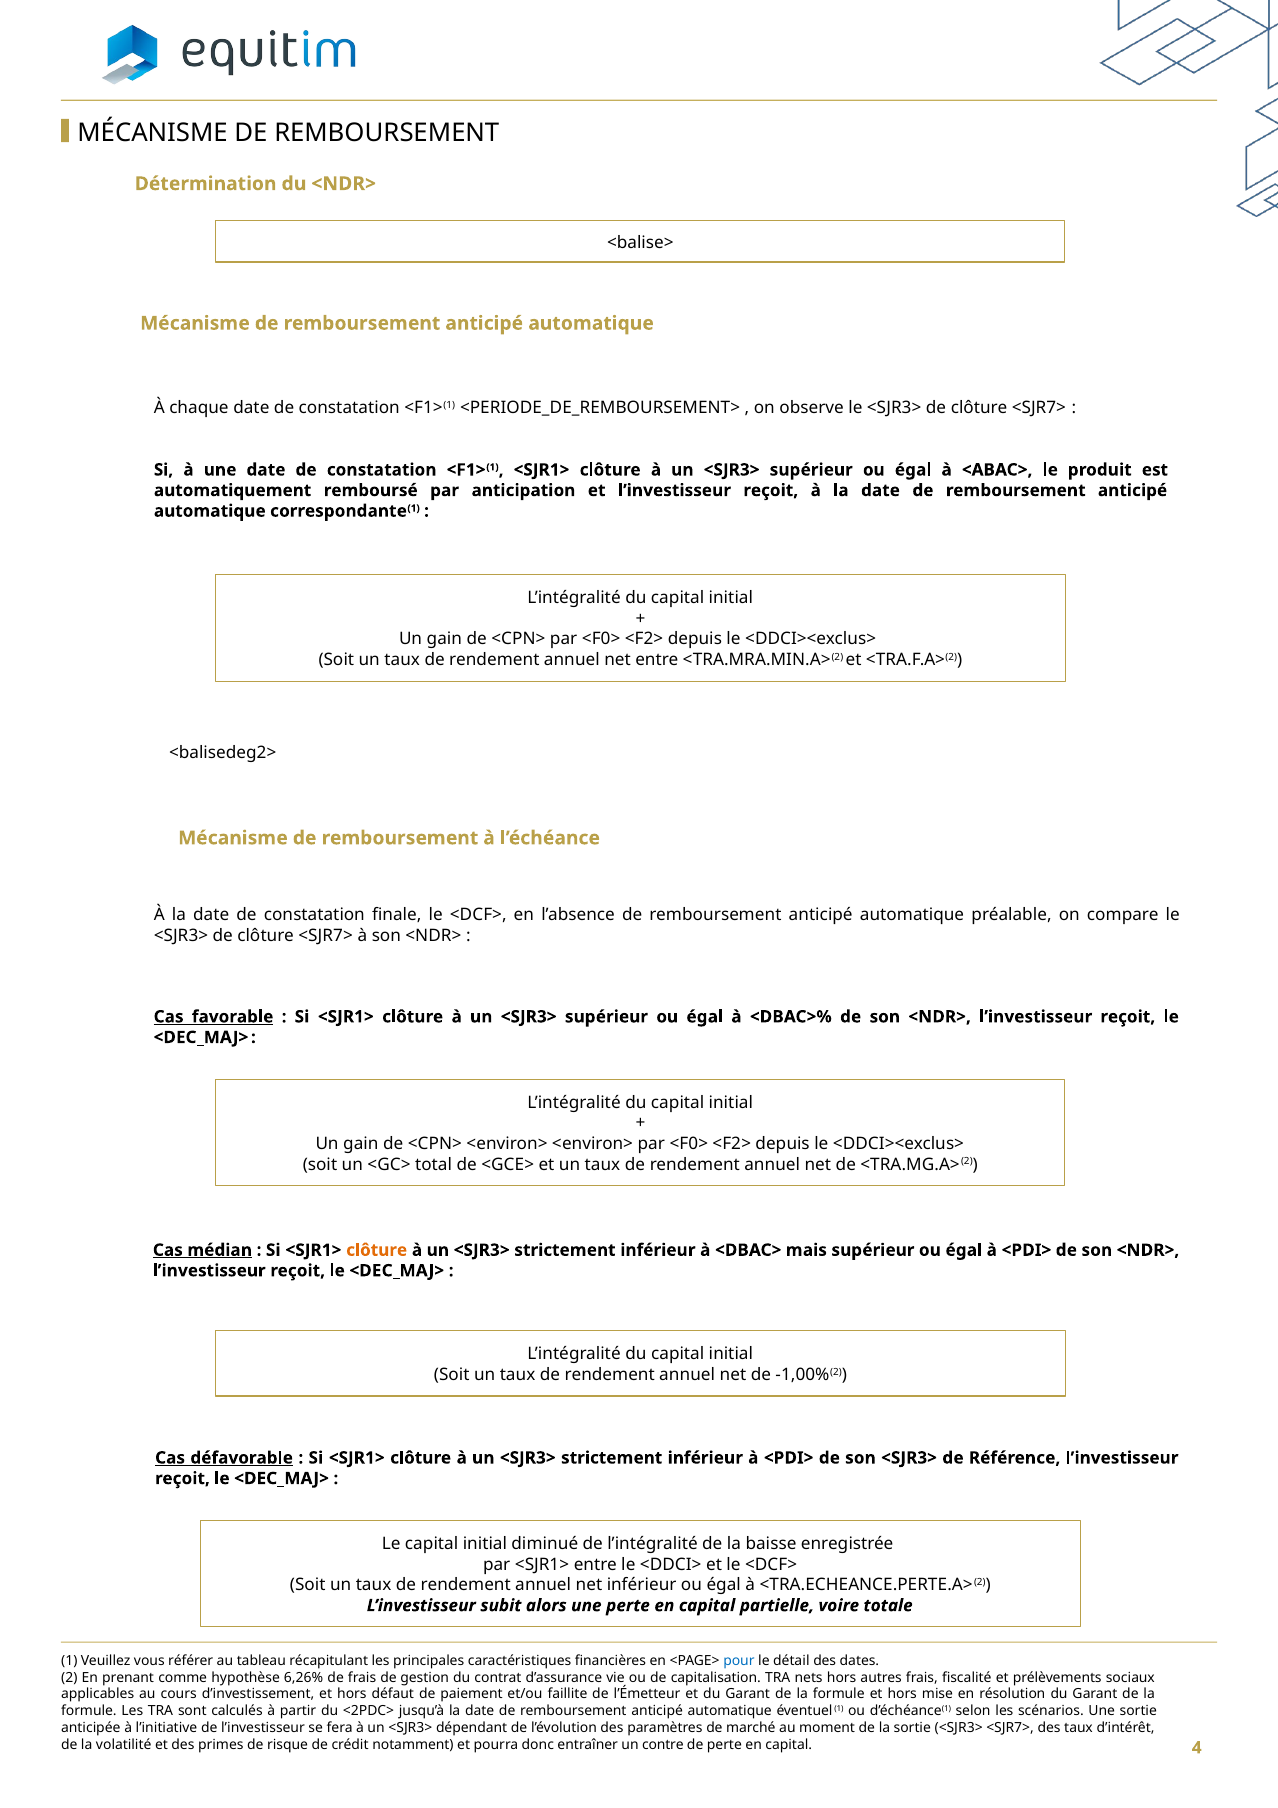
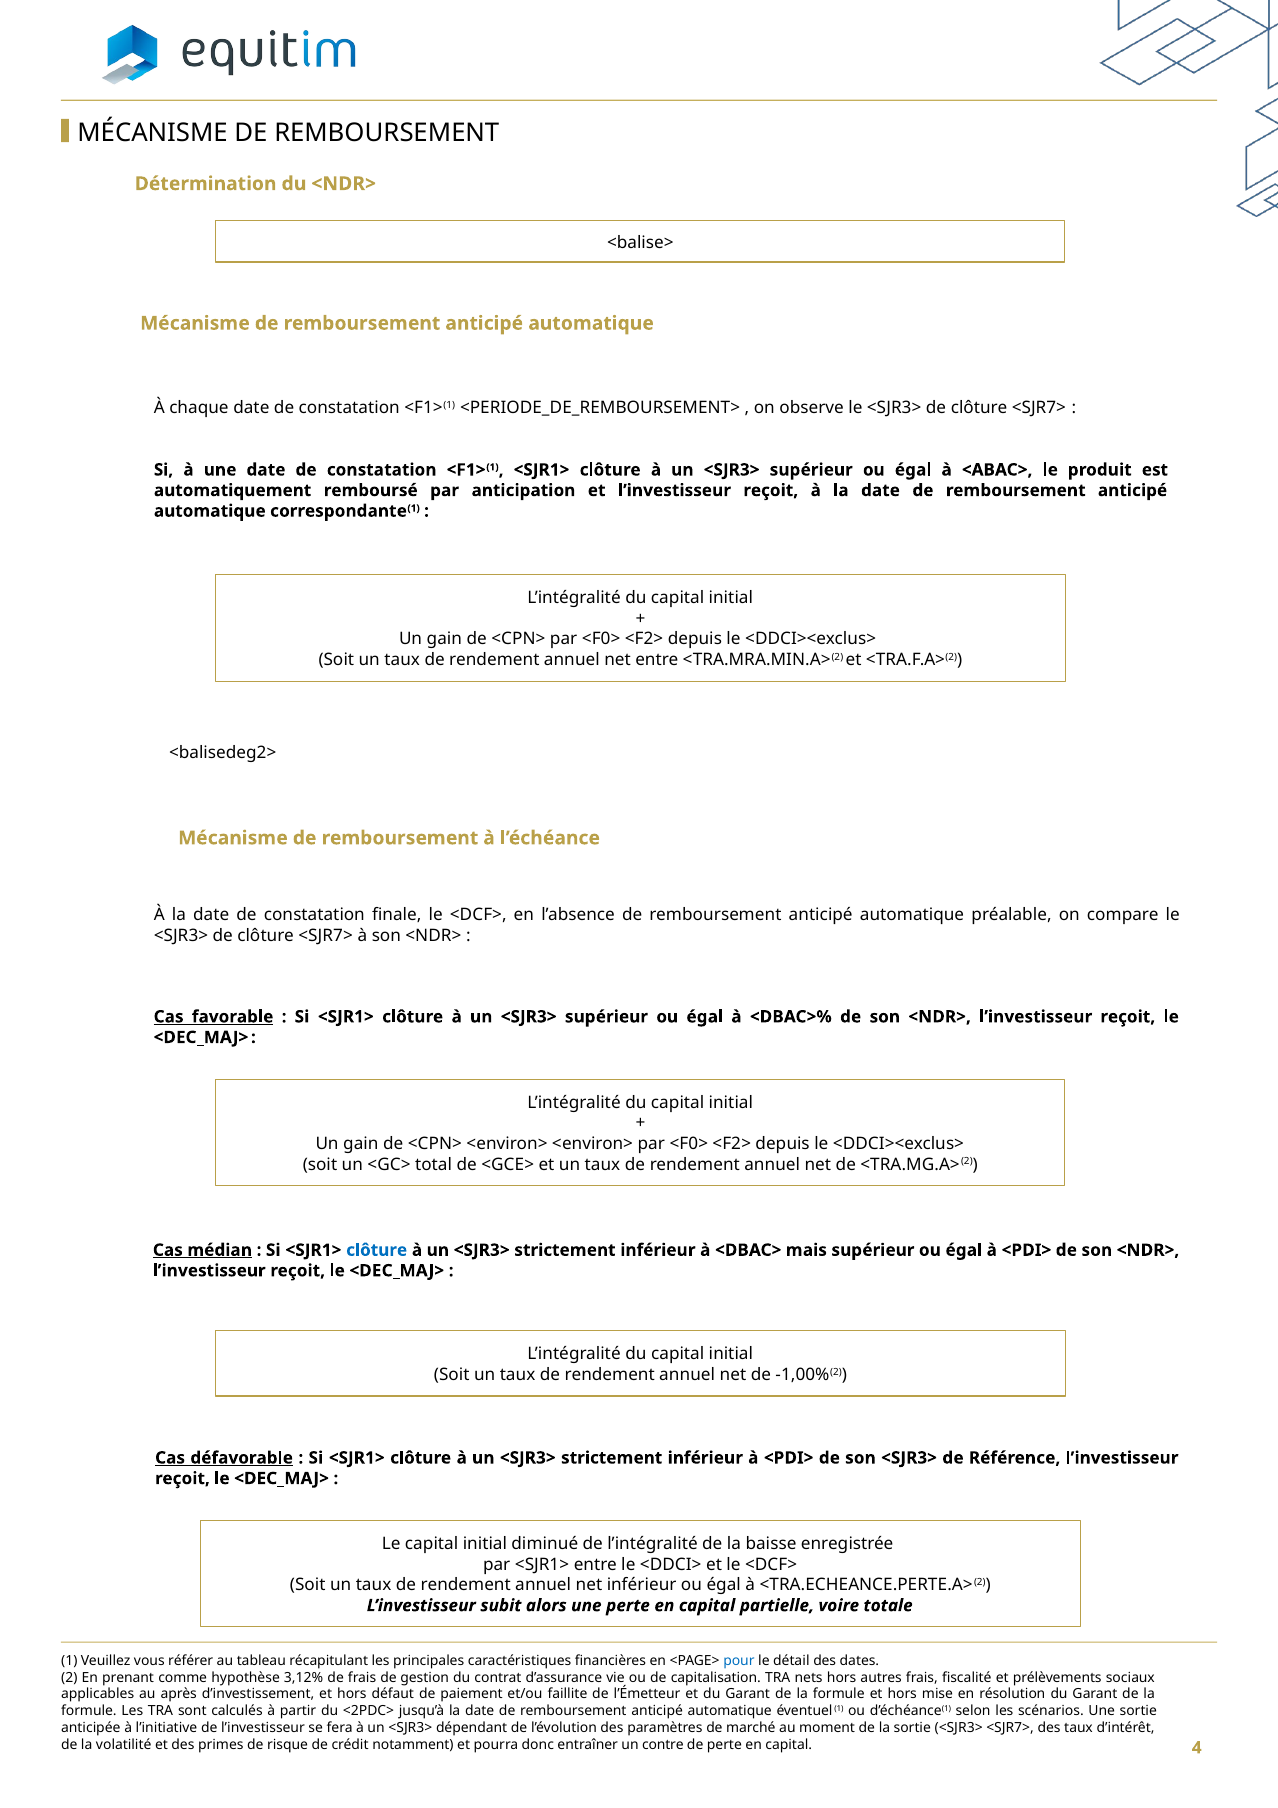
clôture colour: orange -> blue (377, 1250)
6,26%: 6,26% -> 3,12% (304, 1677)
cours: cours -> après (179, 1694)
